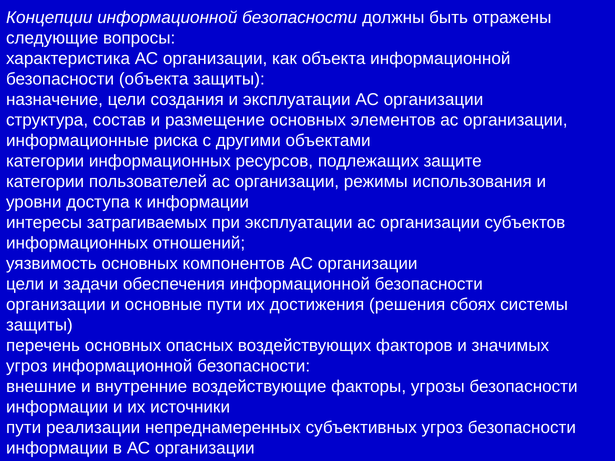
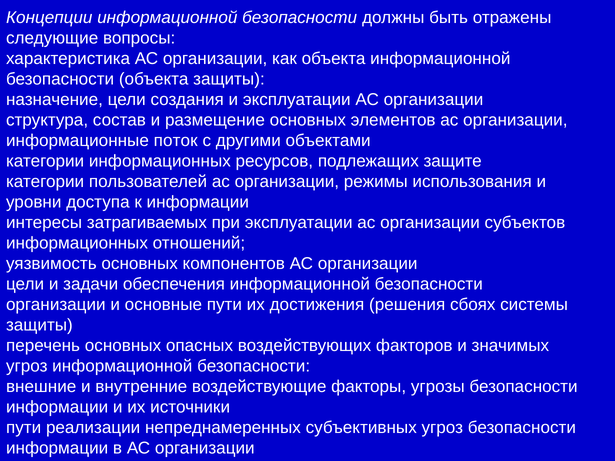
риска: риска -> поток (176, 141)
